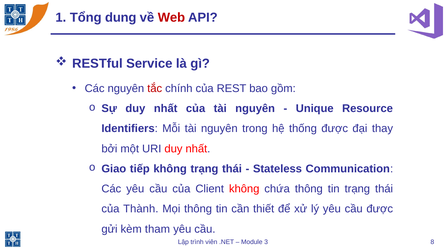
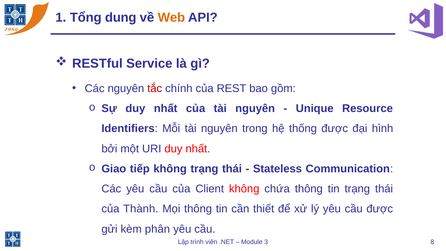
Web colour: red -> orange (171, 18)
thay: thay -> hình (383, 129)
tham: tham -> phân (157, 229)
